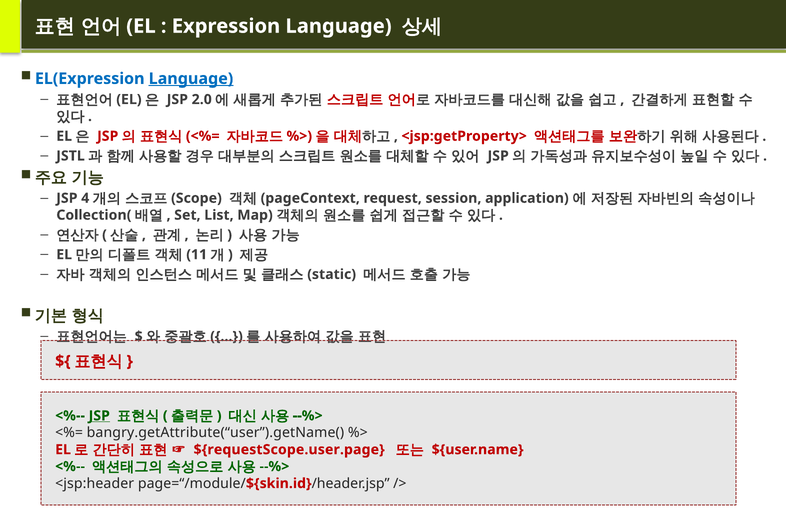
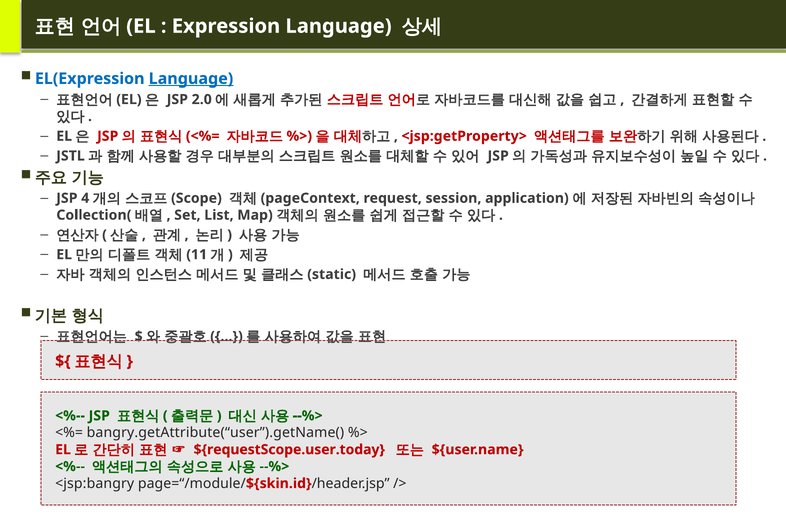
JSP underline: present -> none (99, 416)
${requestScope.user.page: ${requestScope.user.page -> ${requestScope.user.today (289, 450)
<jsp:header: <jsp:header -> <jsp:bangry (95, 484)
